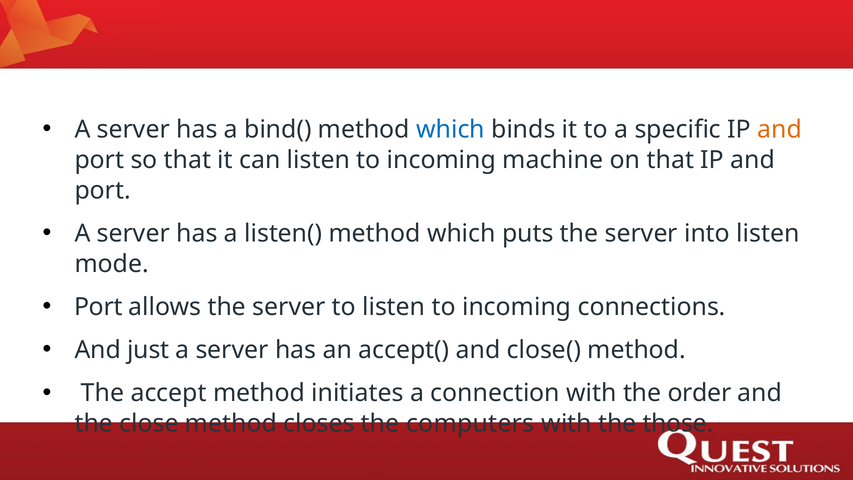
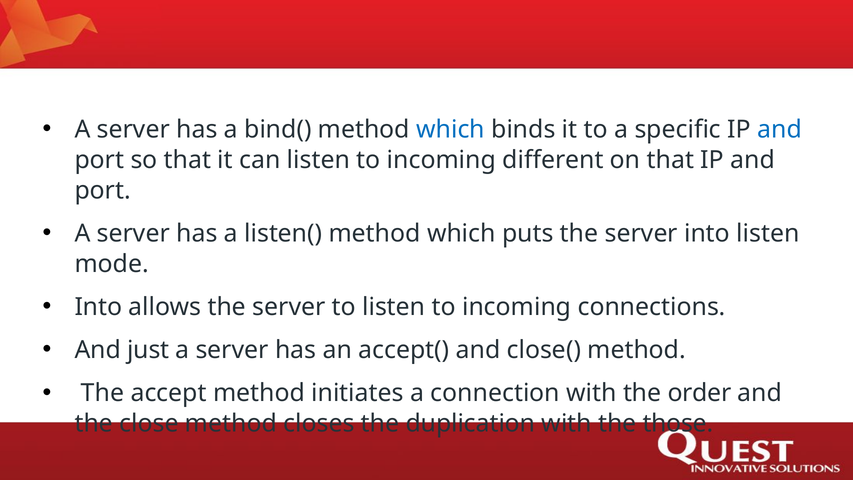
and colour: orange -> blue (780, 129)
machine: machine -> different (553, 160)
Port: Port -> Into (98, 307)
computers: computers -> duplication (470, 423)
